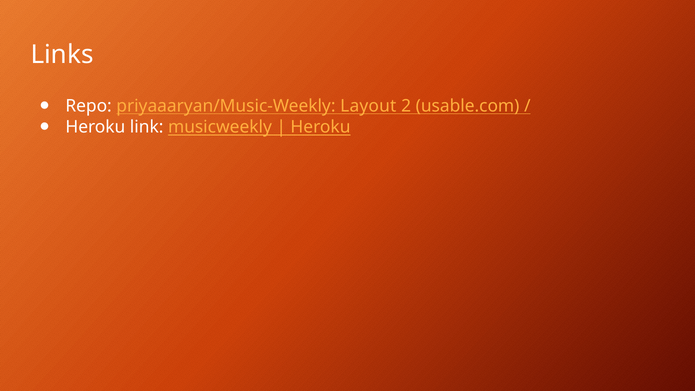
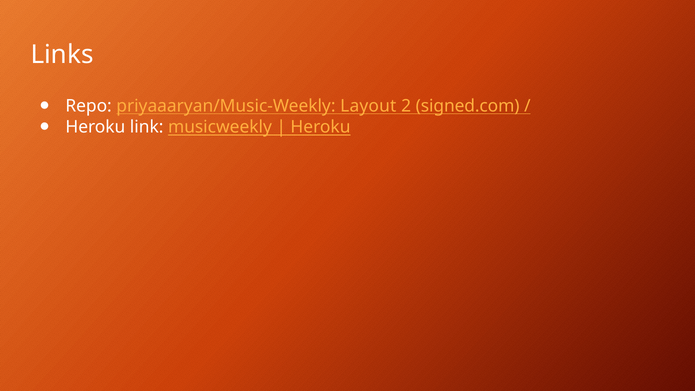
usable.com: usable.com -> signed.com (468, 106)
